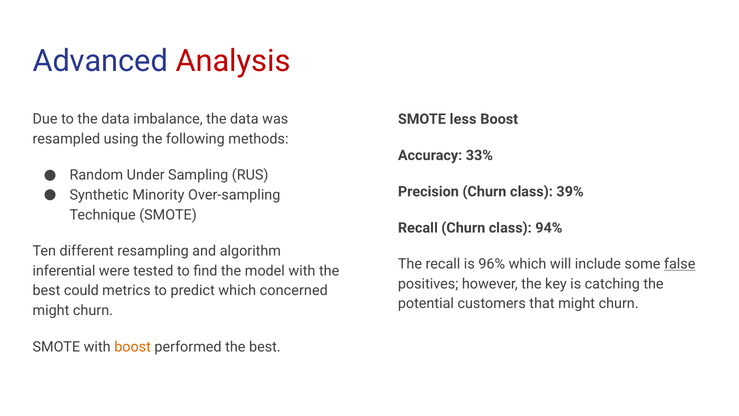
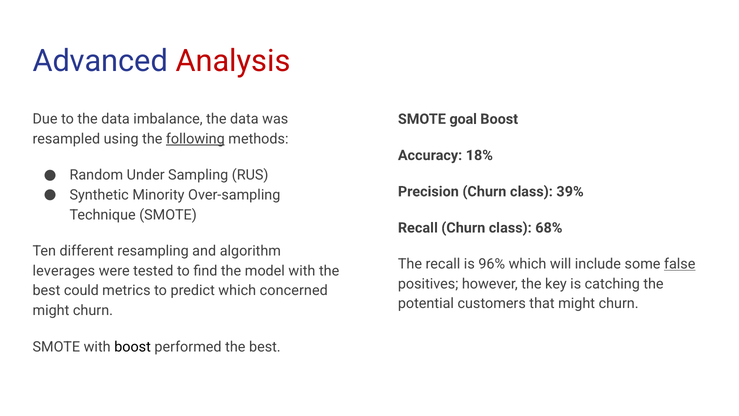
less: less -> goal (463, 119)
following underline: none -> present (195, 139)
33%: 33% -> 18% (479, 155)
94%: 94% -> 68% (549, 228)
inferential: inferential -> leverages (64, 271)
boost colour: orange -> black (133, 347)
